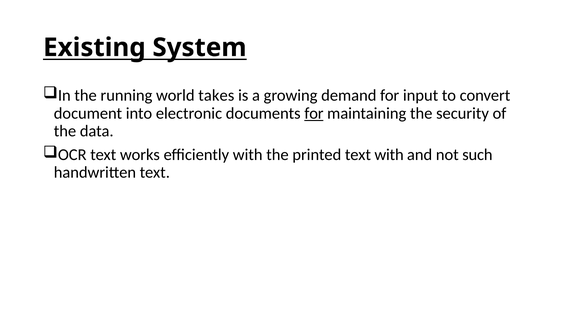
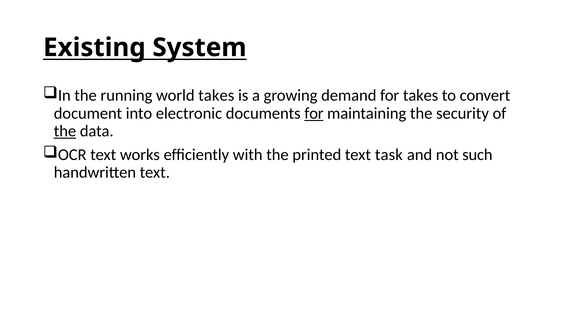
for input: input -> takes (421, 96)
the underline: none -> present (65, 131)
text with: with -> task (389, 155)
